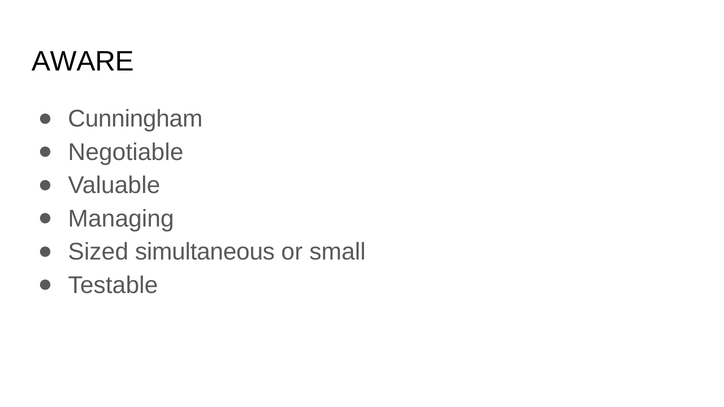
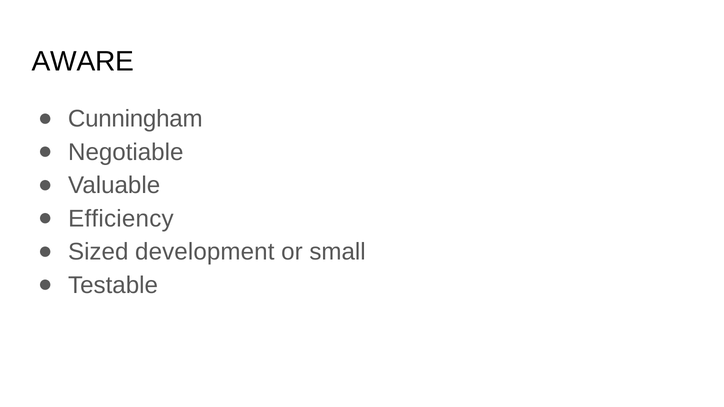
Managing: Managing -> Efficiency (121, 219)
simultaneous: simultaneous -> development (205, 252)
